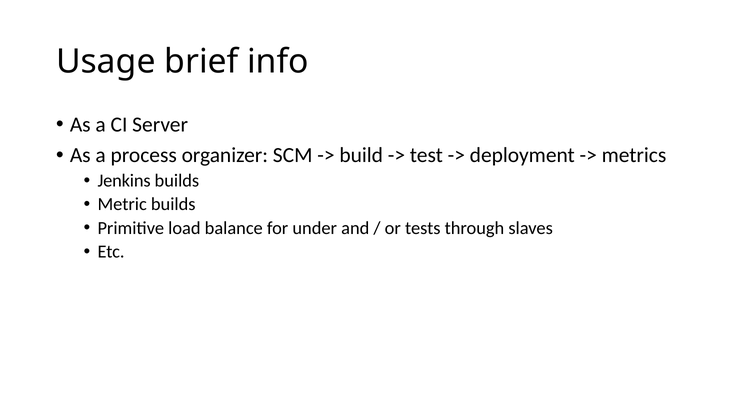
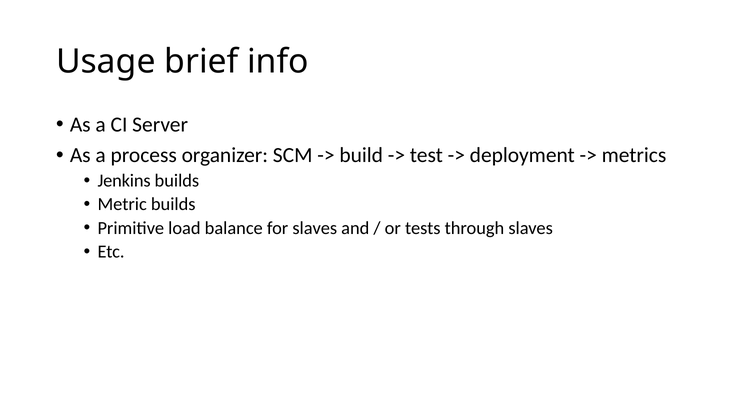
for under: under -> slaves (315, 228)
